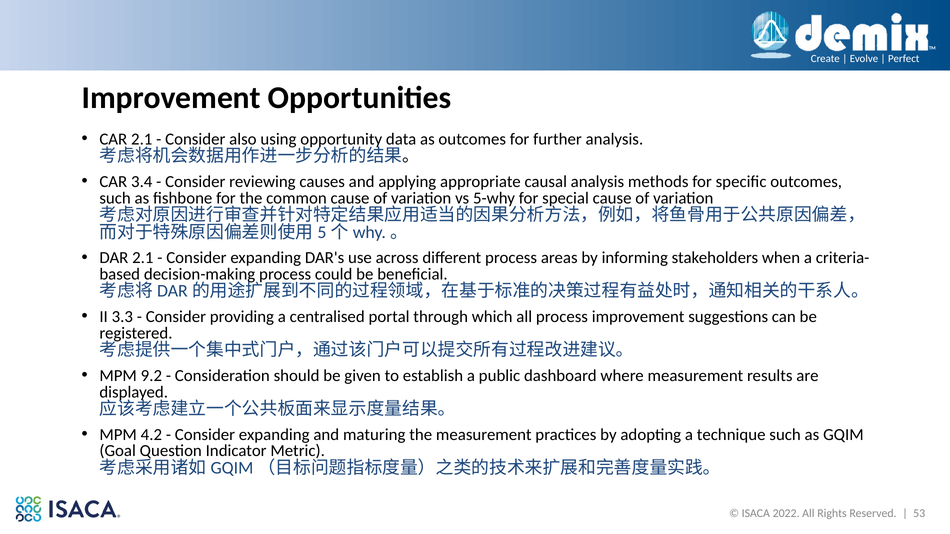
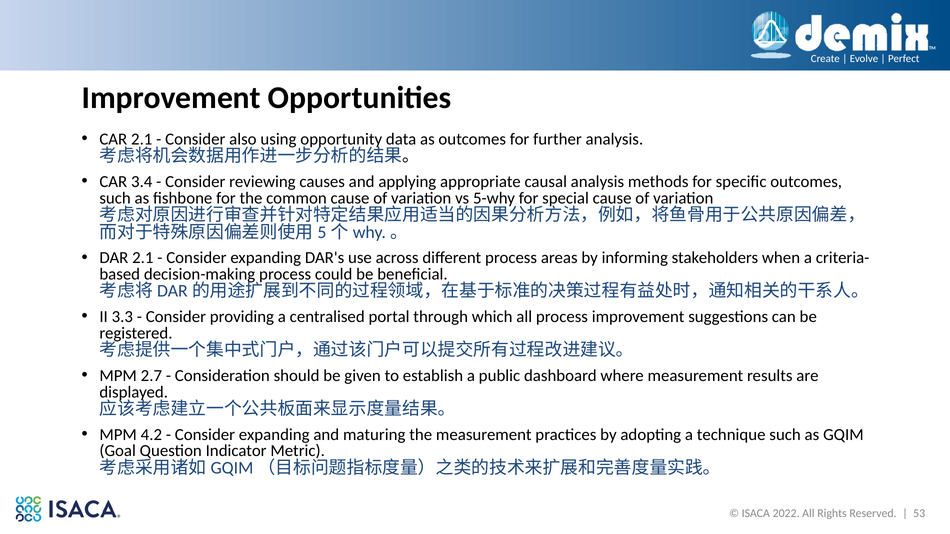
9.2: 9.2 -> 2.7 (151, 376)
